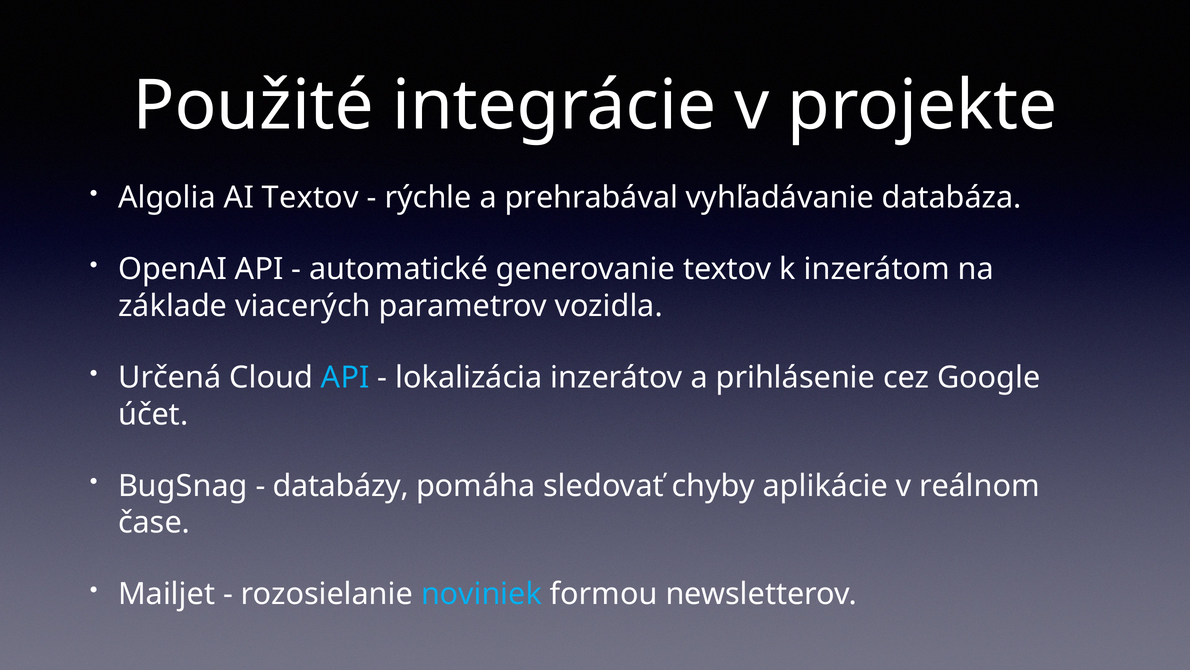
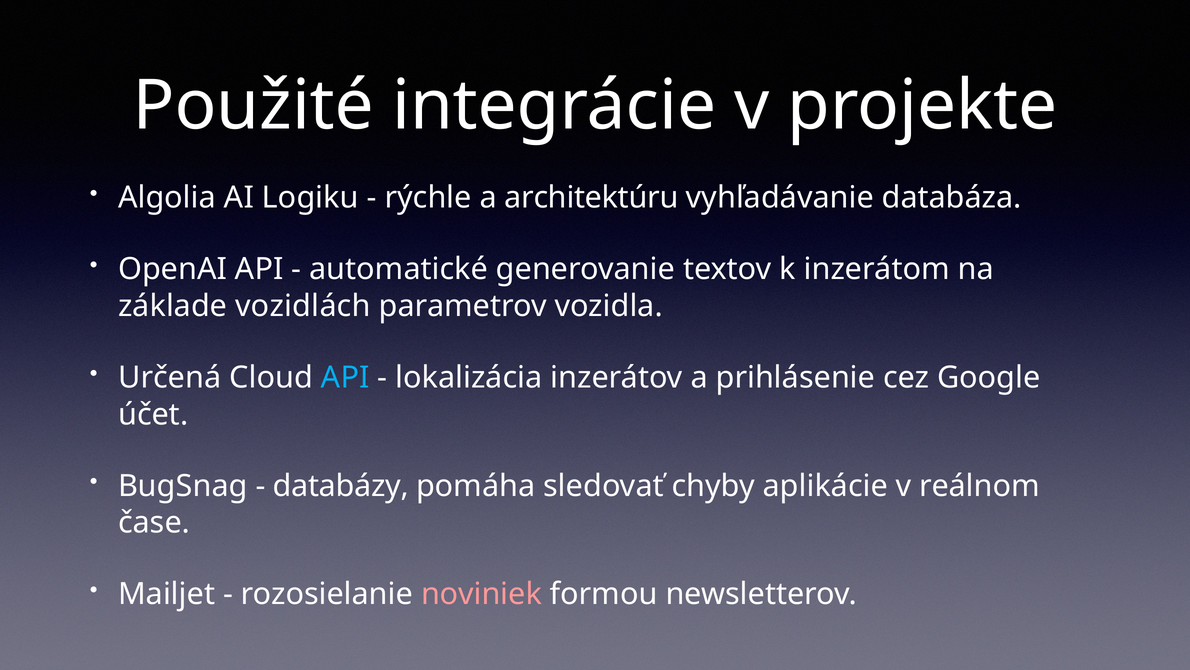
AI Textov: Textov -> Logiku (310, 198)
prehrabával: prehrabával -> architektúru (591, 198)
viacerých: viacerých -> vozidlách (303, 306)
noviniek colour: light blue -> pink (481, 594)
